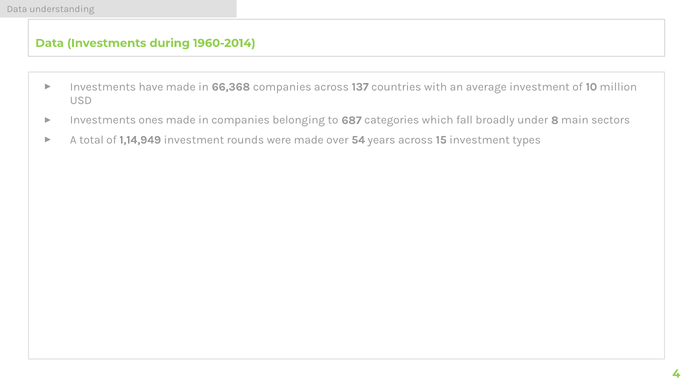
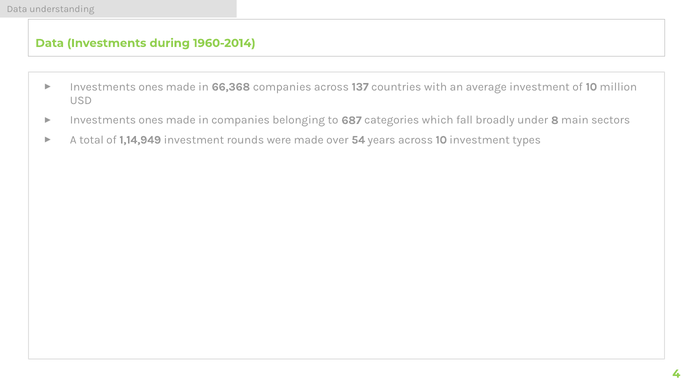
have: have -> ones (151, 87)
across 15: 15 -> 10 (441, 140)
